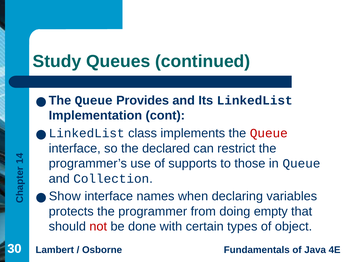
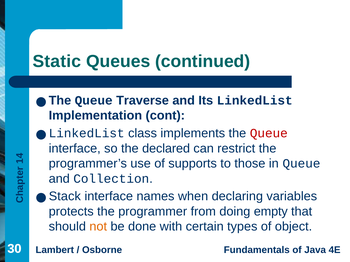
Study: Study -> Static (57, 62)
Provides: Provides -> Traverse (143, 101)
Show: Show -> Stack (65, 197)
not colour: red -> orange (98, 227)
